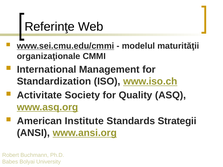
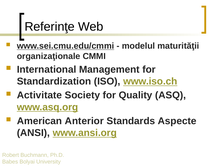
Institute: Institute -> Anterior (84, 121)
Strategii: Strategii -> Aspecte (177, 121)
